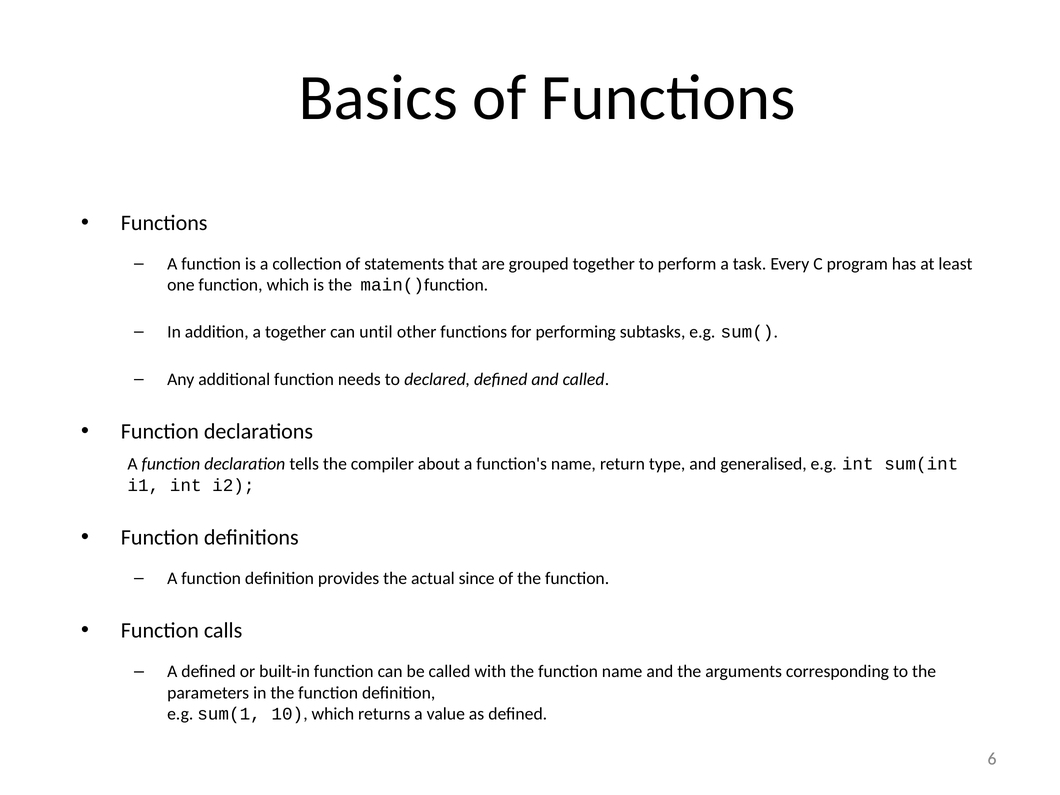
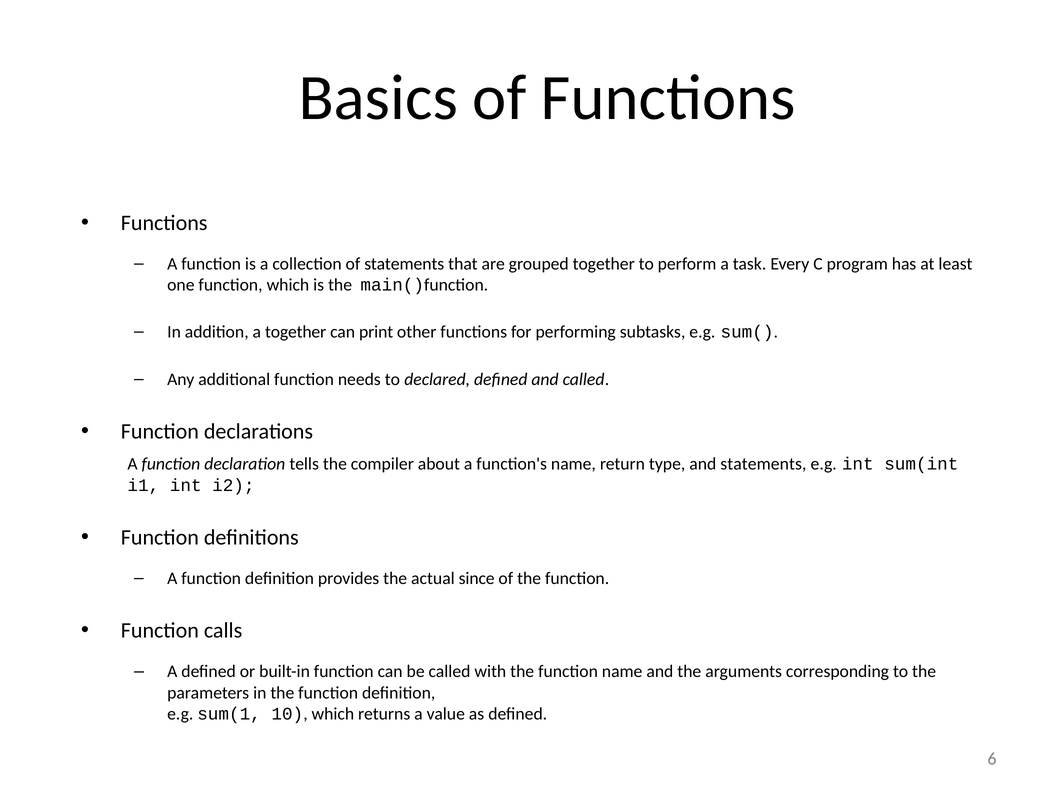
until: until -> print (376, 332)
and generalised: generalised -> statements (763, 464)
